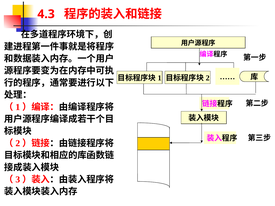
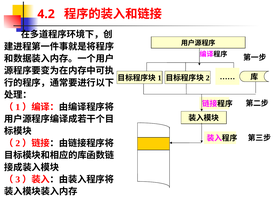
4.3: 4.3 -> 4.2 (46, 14)
